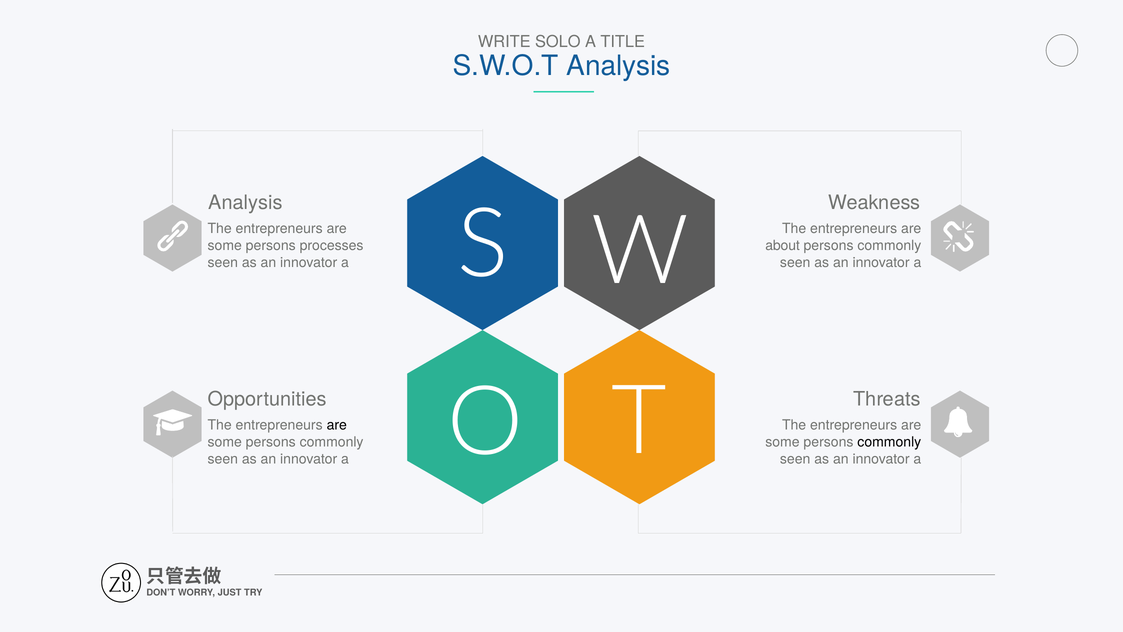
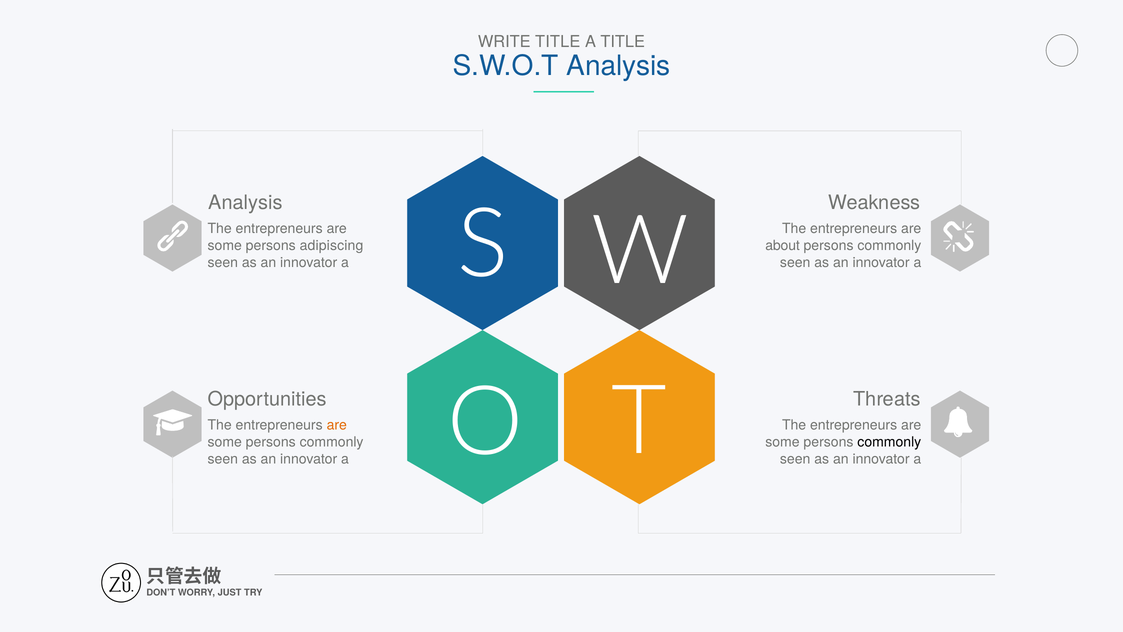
WRITE SOLO: SOLO -> TITLE (558, 42)
processes: processes -> adipiscing (331, 246)
are colour: black -> orange (337, 425)
